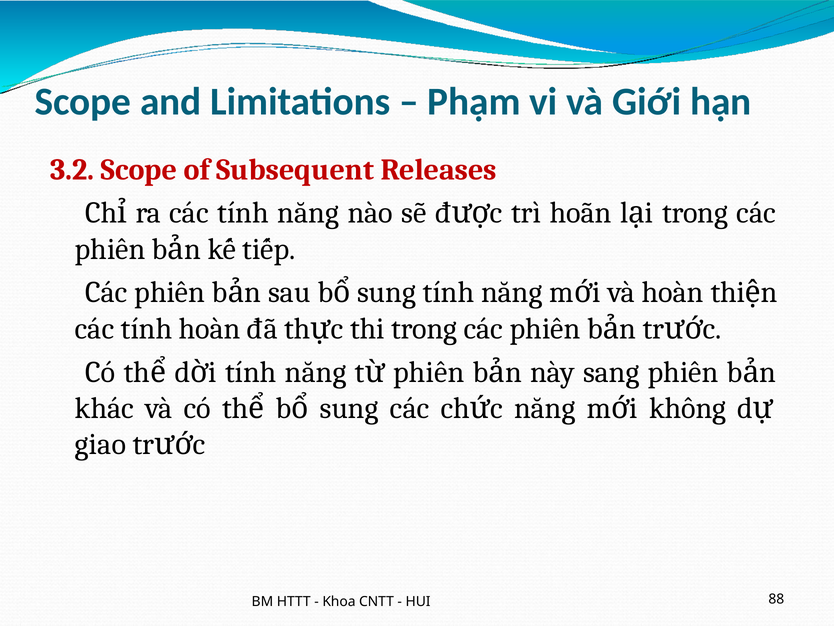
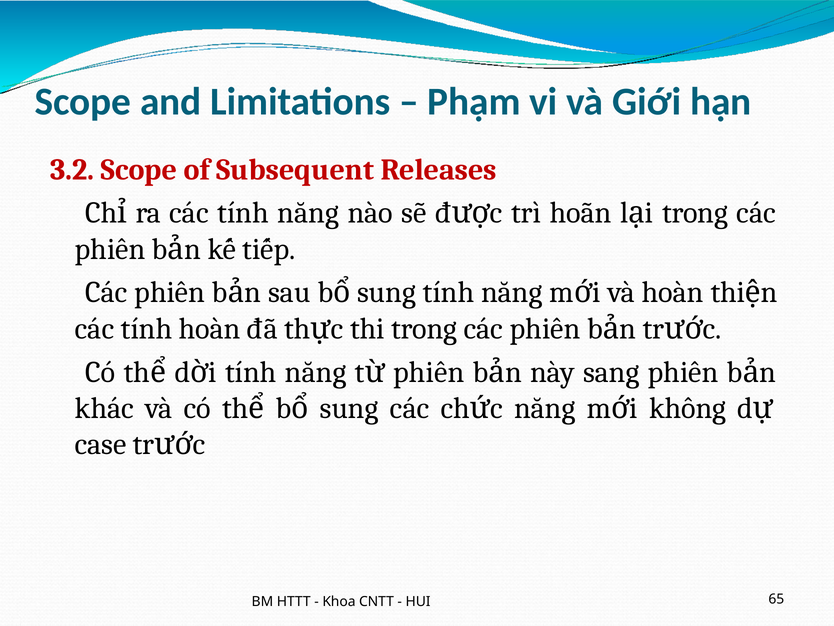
giao: giao -> case (101, 444)
88: 88 -> 65 (776, 599)
